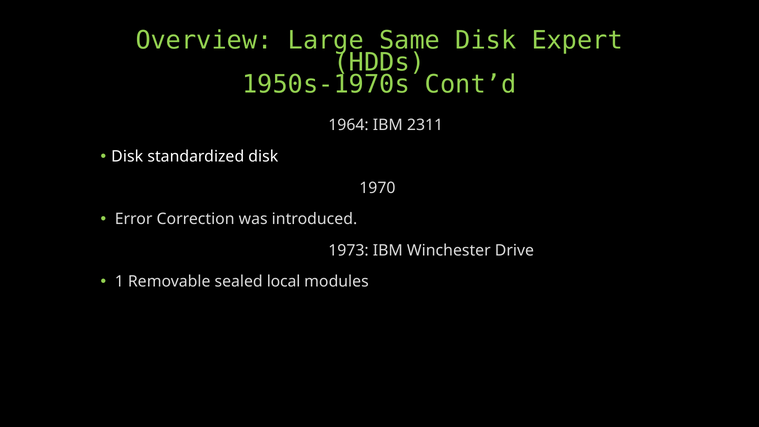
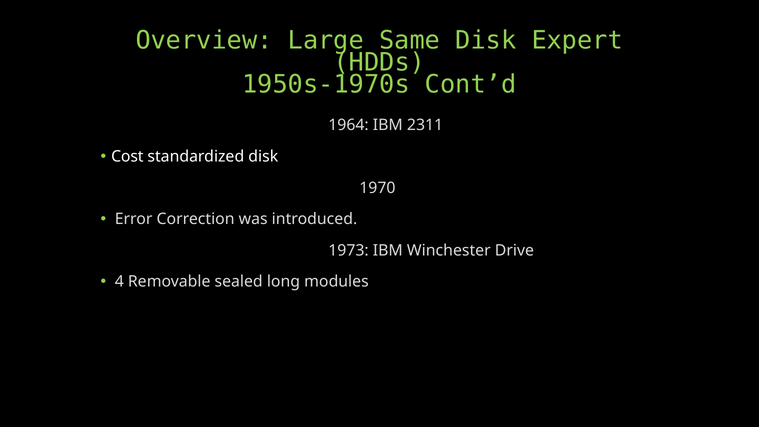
Disk: Disk -> Cost (127, 156)
1: 1 -> 4 (119, 282)
local: local -> long (283, 282)
